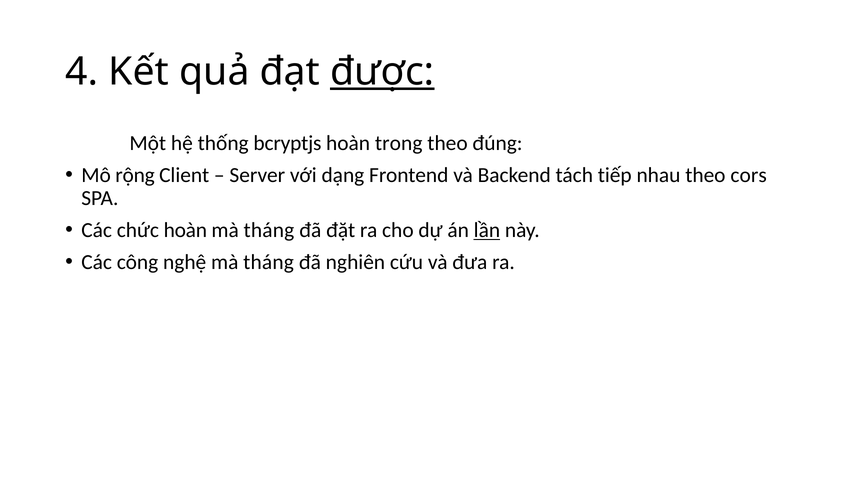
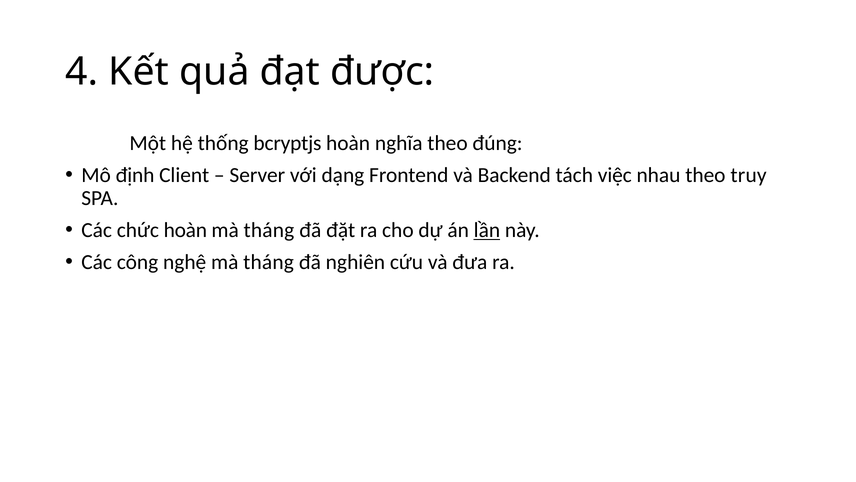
được underline: present -> none (382, 72)
trong: trong -> nghĩa (399, 143)
rộng: rộng -> định (135, 175)
tiếp: tiếp -> việc (615, 175)
cors: cors -> truy (749, 175)
